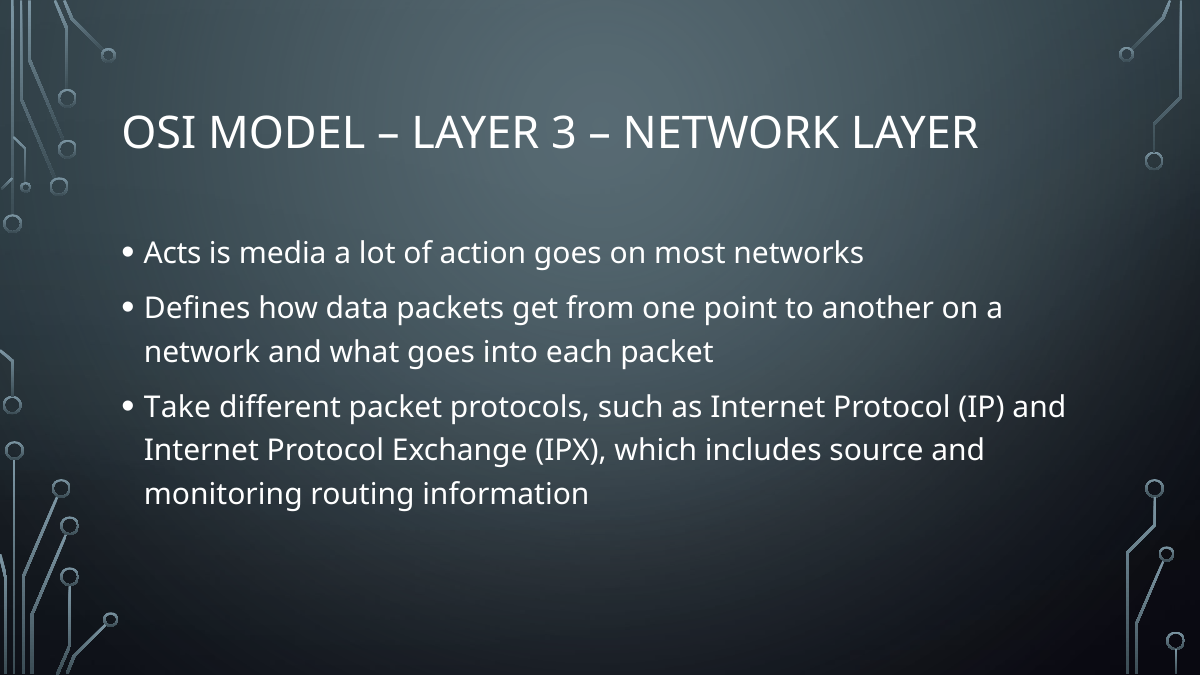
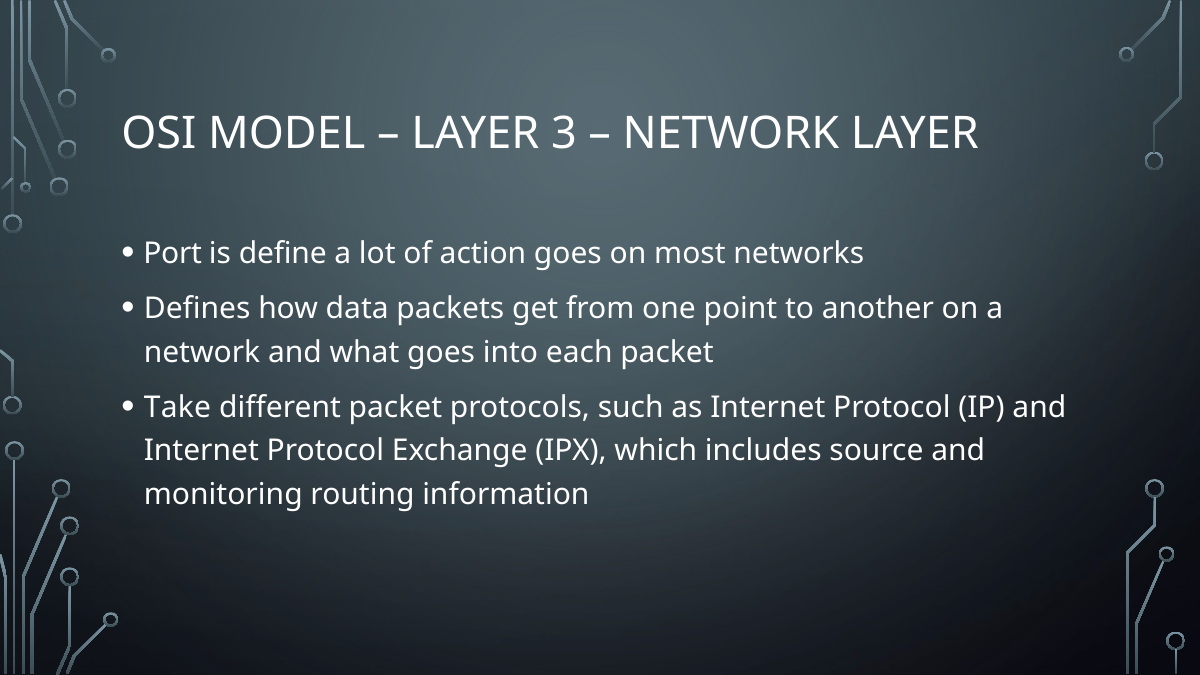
Acts: Acts -> Port (173, 253)
media: media -> define (283, 253)
